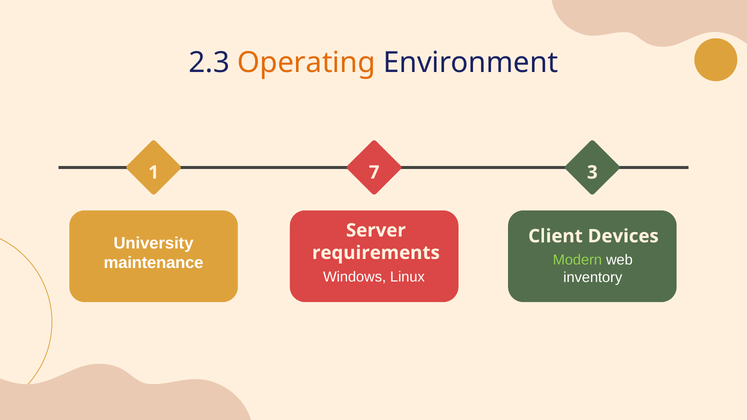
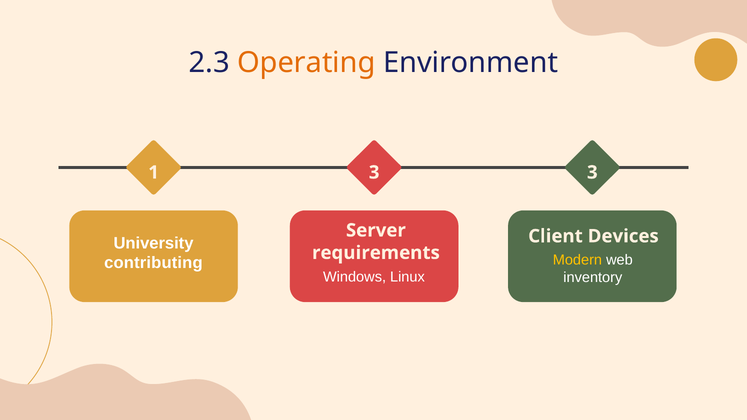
1 7: 7 -> 3 (374, 173)
Modern colour: light green -> yellow (577, 260)
maintenance: maintenance -> contributing (153, 263)
